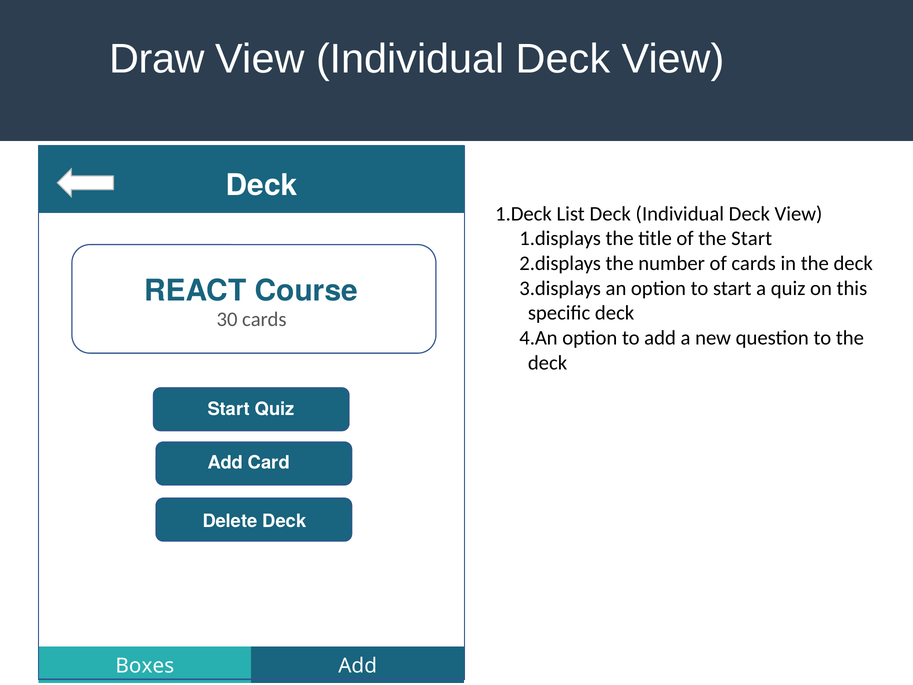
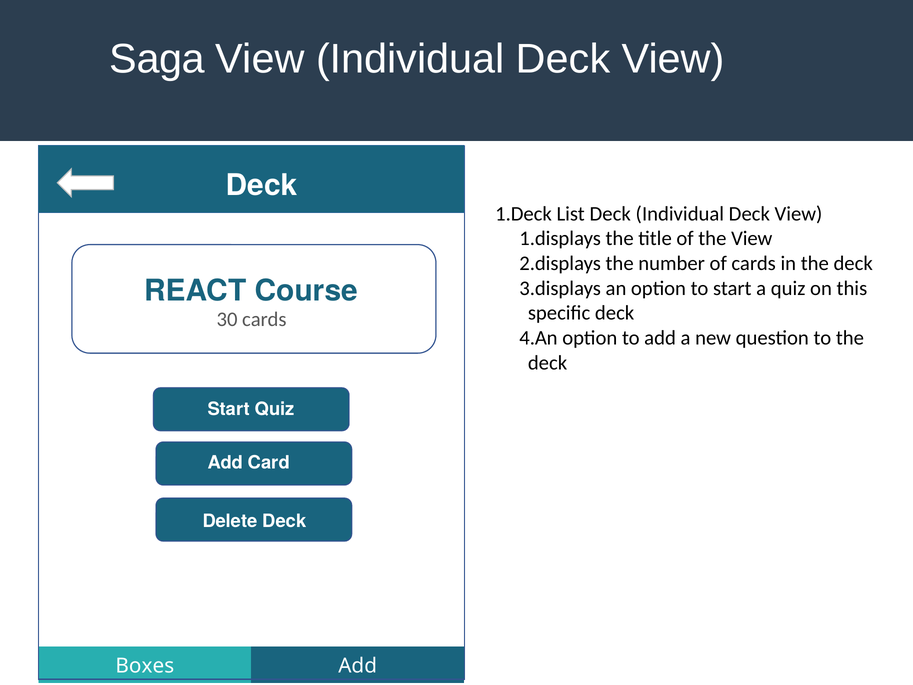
Draw: Draw -> Saga (157, 59)
the Start: Start -> View (752, 238)
